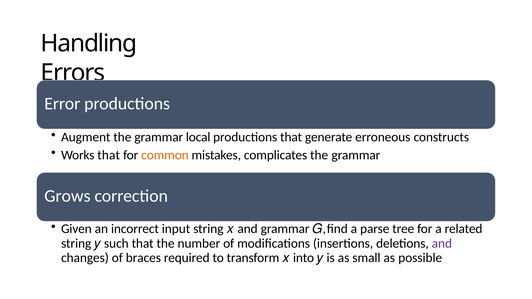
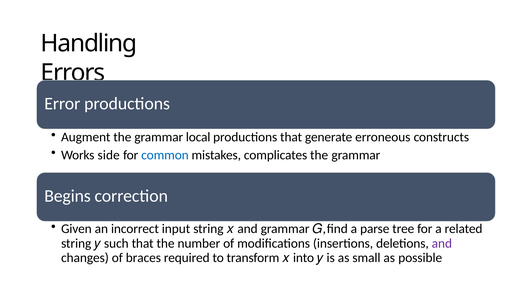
Works that: that -> side (109, 155)
common colour: orange -> blue (165, 155)
Grows: Grows -> Begins (67, 196)
